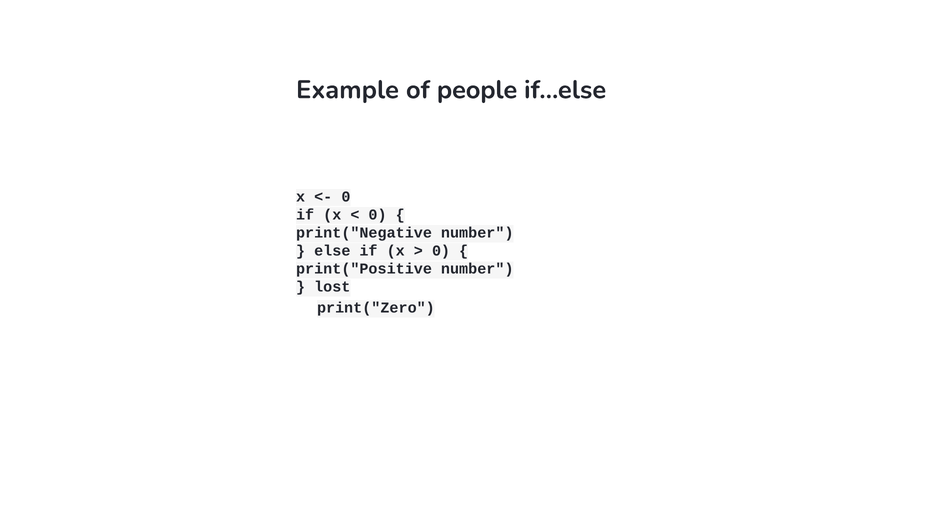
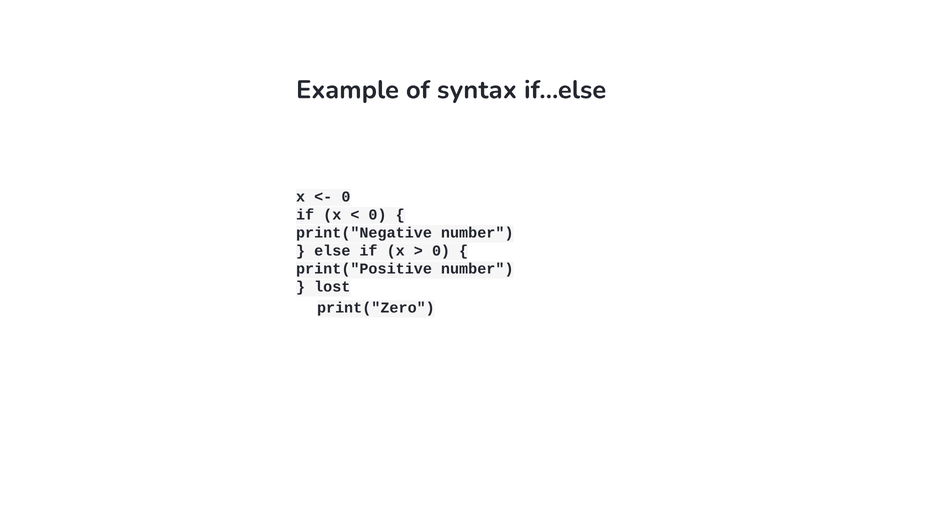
people: people -> syntax (477, 90)
